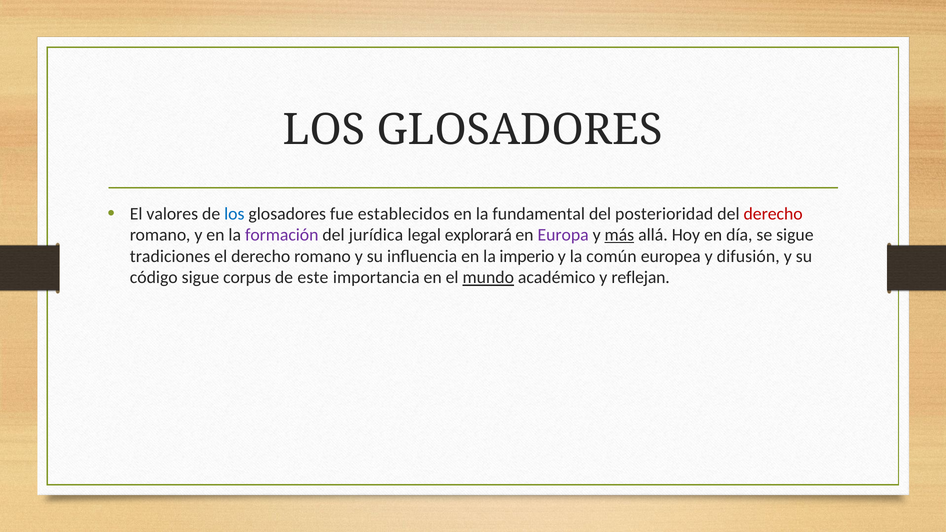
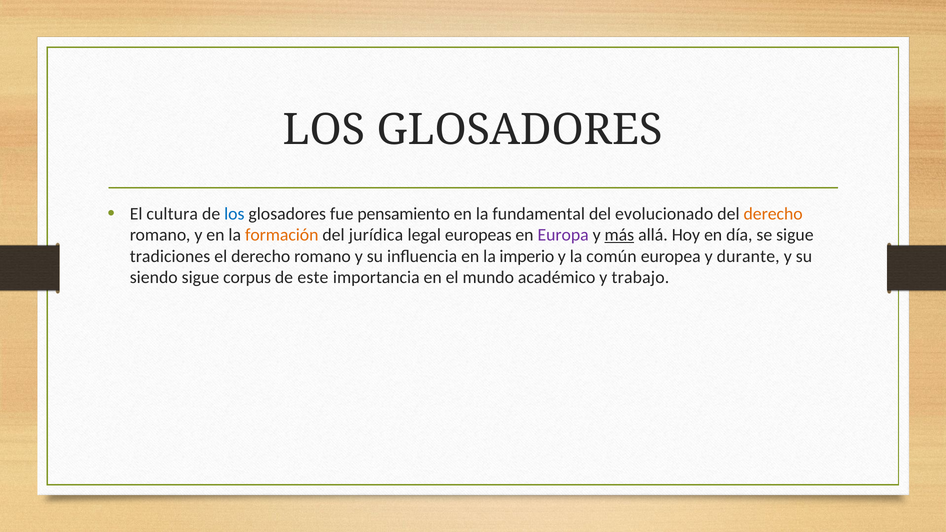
valores: valores -> cultura (172, 214)
establecidos: establecidos -> pensamiento (404, 214)
posterioridad: posterioridad -> evolucionado (664, 214)
derecho colour: red -> orange (773, 214)
formación colour: purple -> orange (282, 235)
explorará: explorará -> europeas (478, 235)
difusión: difusión -> durante (748, 256)
código: código -> siendo (154, 278)
mundo underline: present -> none (488, 278)
reflejan: reflejan -> trabajo (640, 278)
